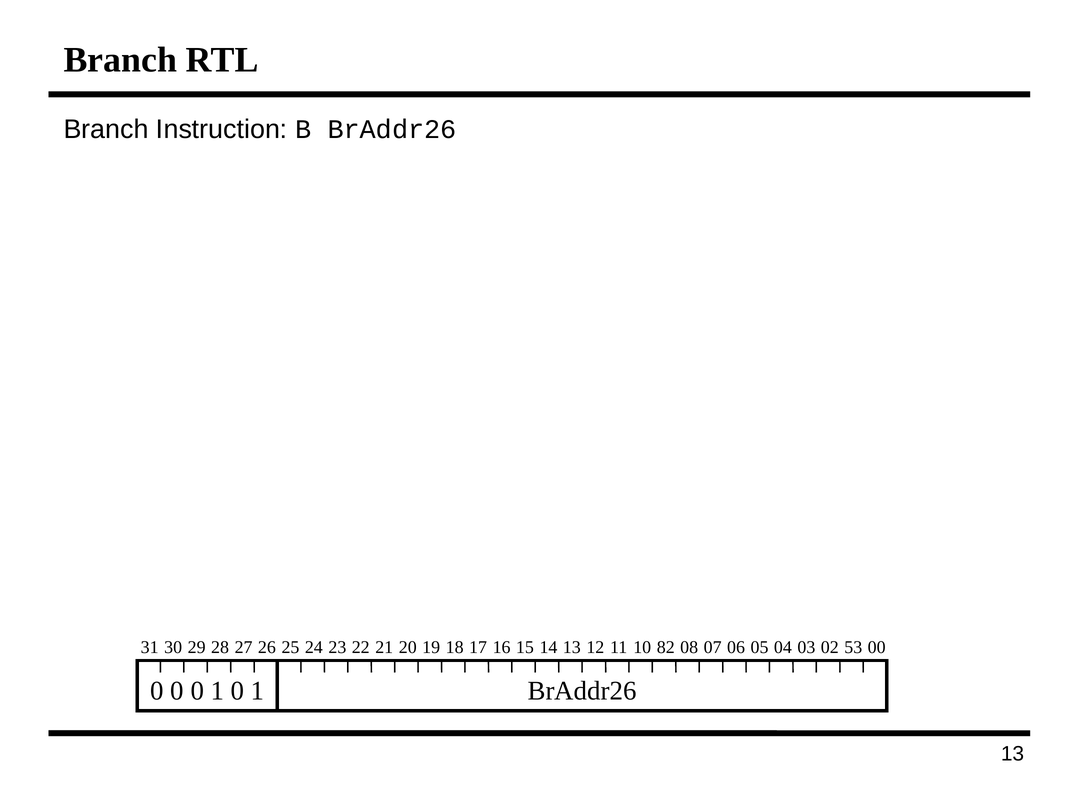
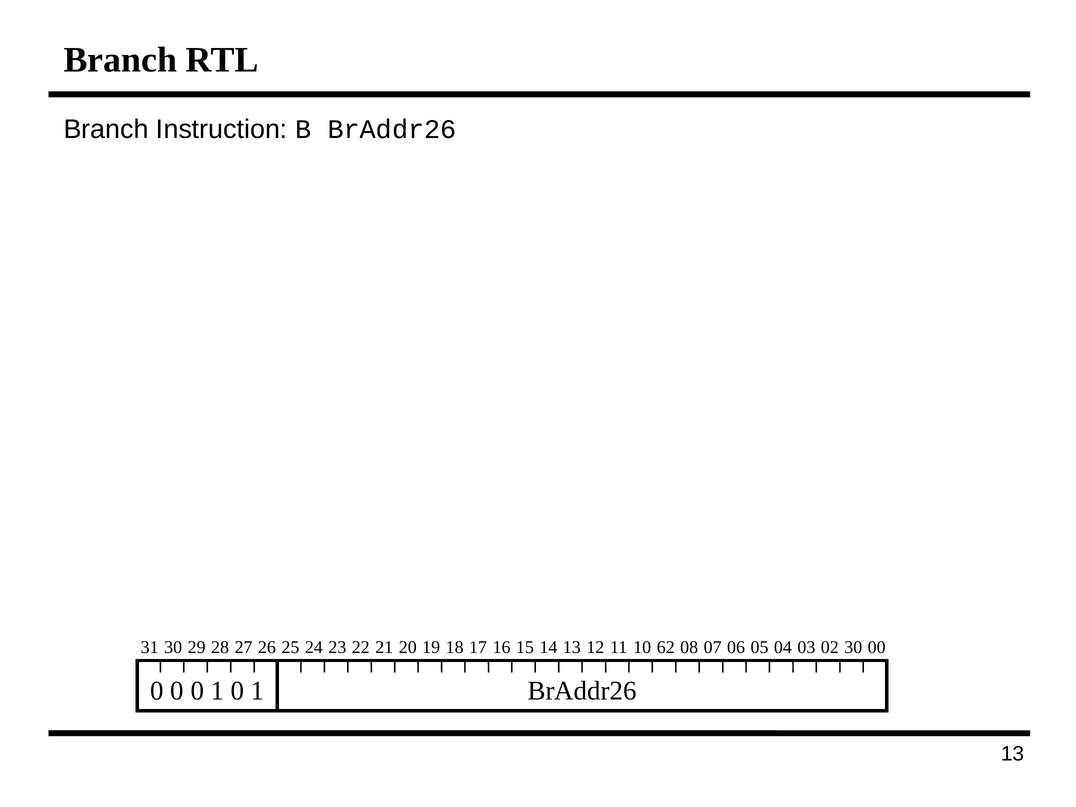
82: 82 -> 62 (666, 647)
02 53: 53 -> 30 (853, 647)
